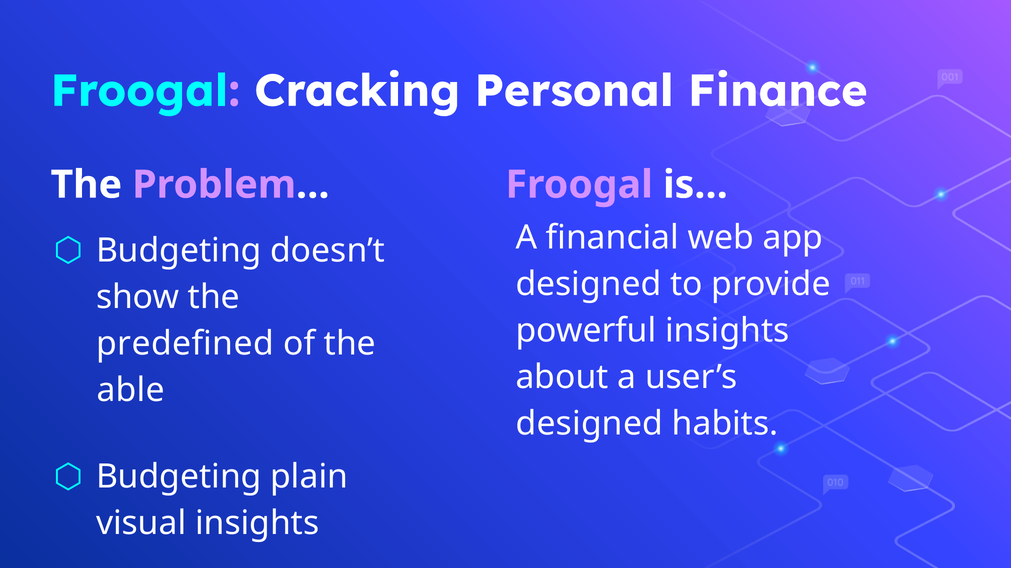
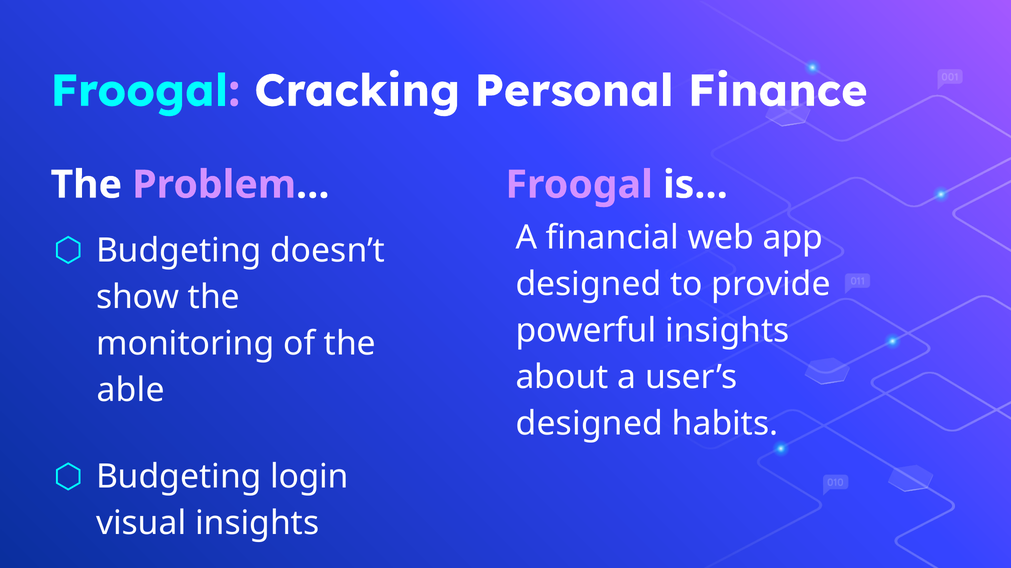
predefined: predefined -> monitoring (185, 344)
plain: plain -> login (309, 477)
